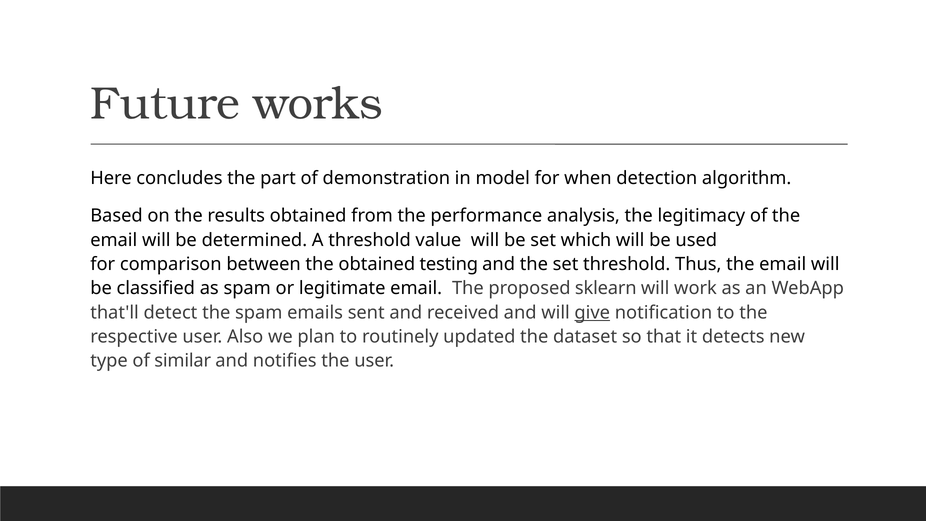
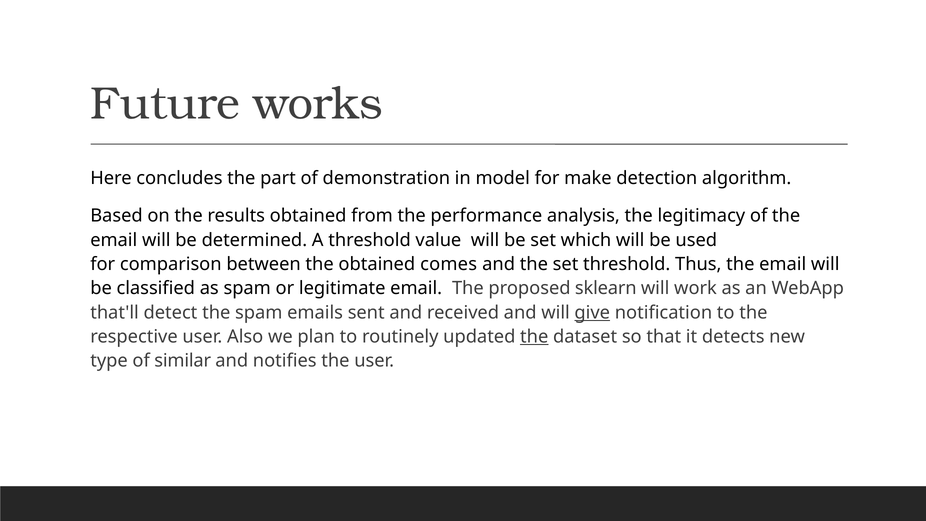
when: when -> make (588, 178)
testing: testing -> comes (449, 264)
the underline: none -> present (534, 337)
